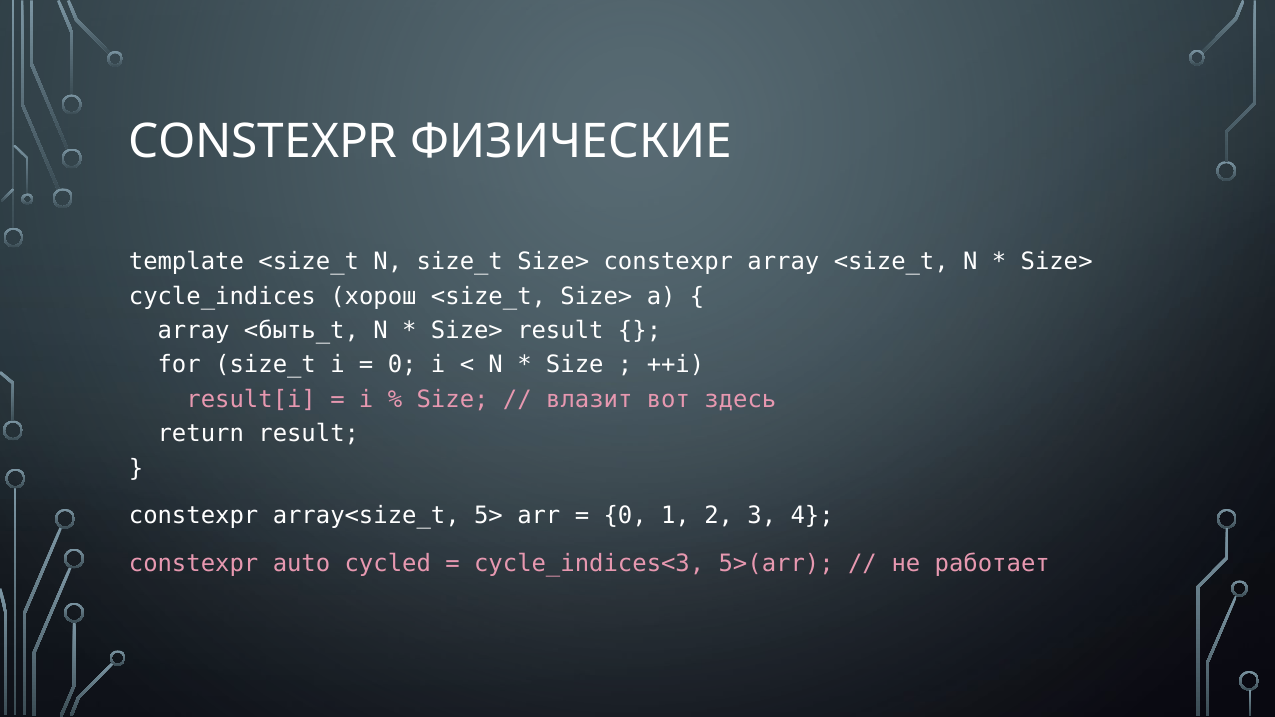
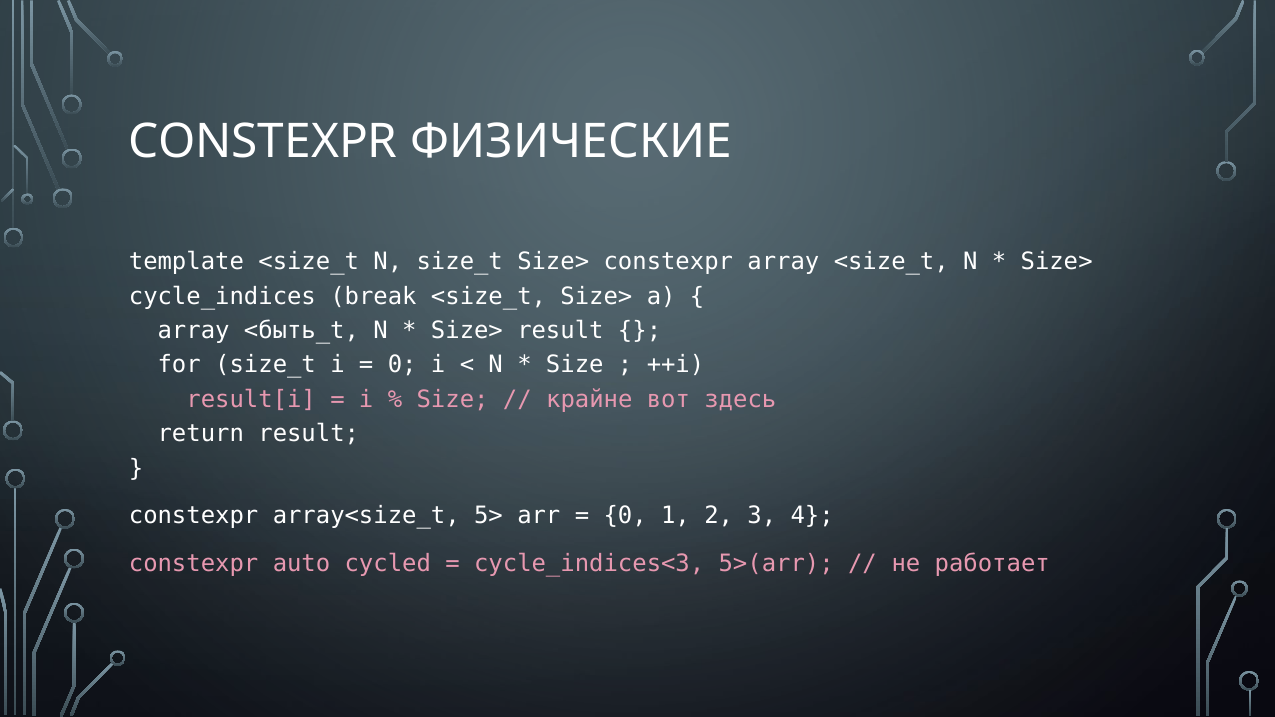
хорош: хорош -> break (373, 296)
влазит: влазит -> крайне (589, 399)
